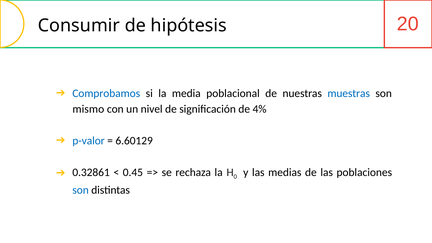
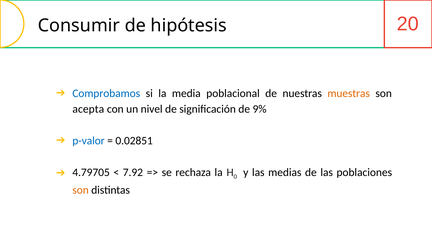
muestras colour: blue -> orange (349, 94)
mismo: mismo -> acepta (88, 109)
4%: 4% -> 9% (260, 109)
6.60129: 6.60129 -> 0.02851 (134, 141)
0.32861: 0.32861 -> 4.79705 (91, 172)
0.45: 0.45 -> 7.92 (133, 172)
son colour: blue -> orange (81, 190)
